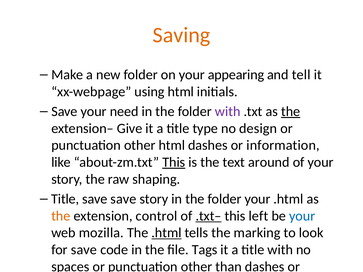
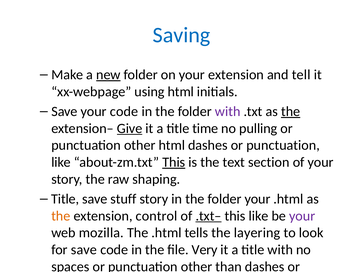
Saving colour: orange -> blue (182, 35)
new underline: none -> present (108, 75)
your appearing: appearing -> extension (236, 75)
your need: need -> code (124, 112)
Give underline: none -> present (130, 128)
type: type -> time (205, 128)
design: design -> pulling (258, 128)
dashes or information: information -> punctuation (283, 145)
around: around -> section (269, 162)
save save: save -> stuff (123, 199)
this left: left -> like (259, 216)
your colour: blue -> purple (302, 216)
.html underline: present -> none (166, 233)
marking: marking -> layering (257, 233)
Tags: Tags -> Very (205, 250)
